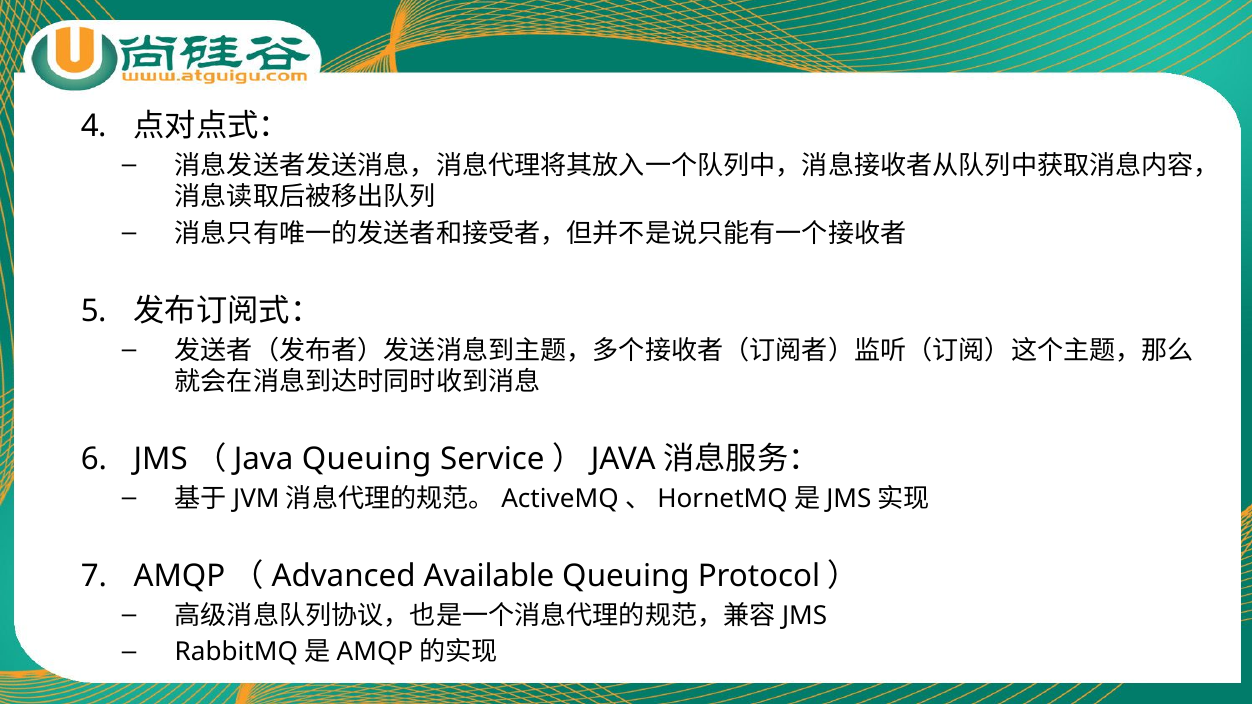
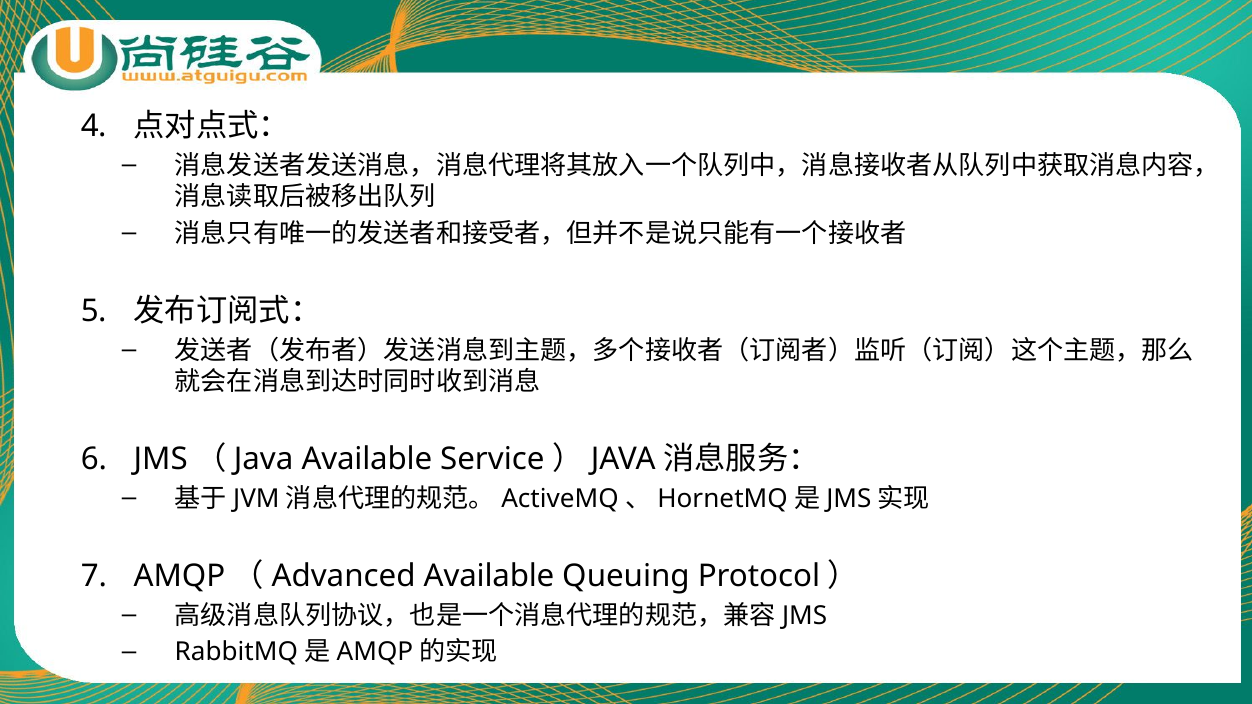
Queuing: Queuing -> Available (367, 459)
